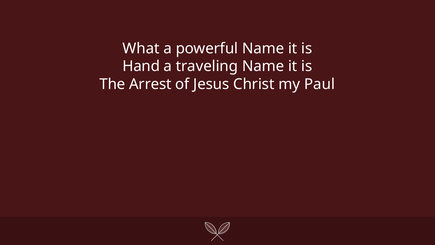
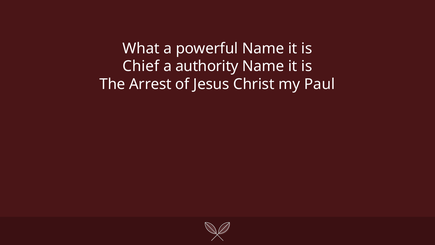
Hand: Hand -> Chief (141, 66)
traveling: traveling -> authority (207, 66)
